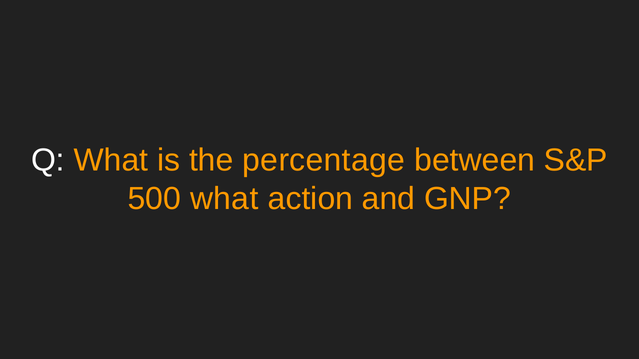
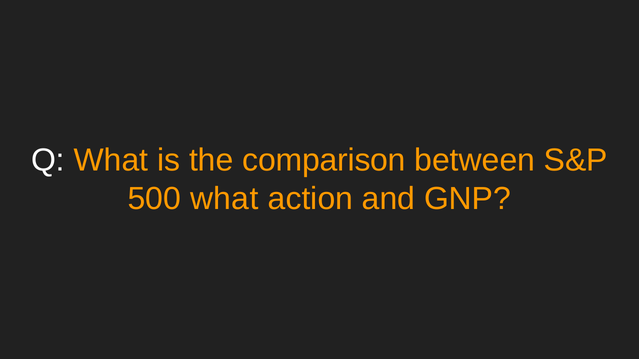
percentage: percentage -> comparison (324, 160)
